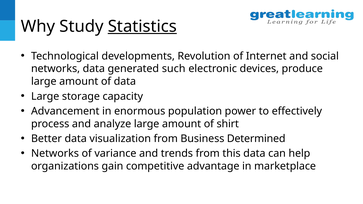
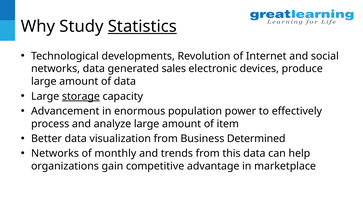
such: such -> sales (174, 69)
storage underline: none -> present (81, 96)
shirt: shirt -> item (228, 124)
variance: variance -> monthly (115, 154)
